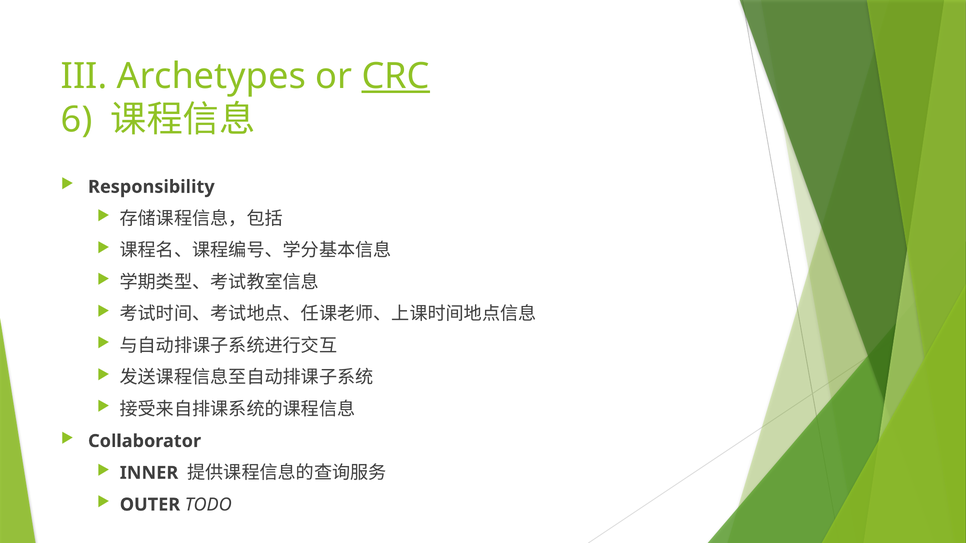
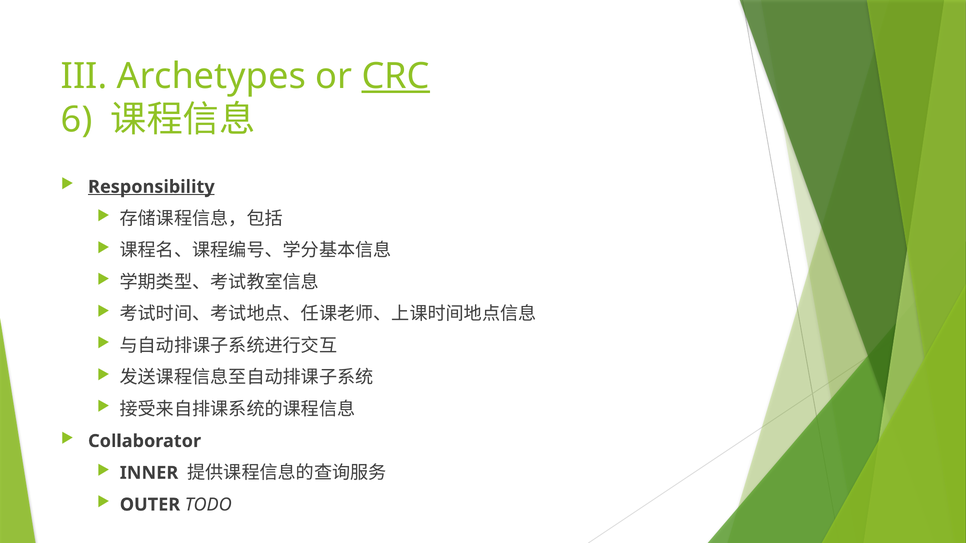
Responsibility underline: none -> present (151, 187)
